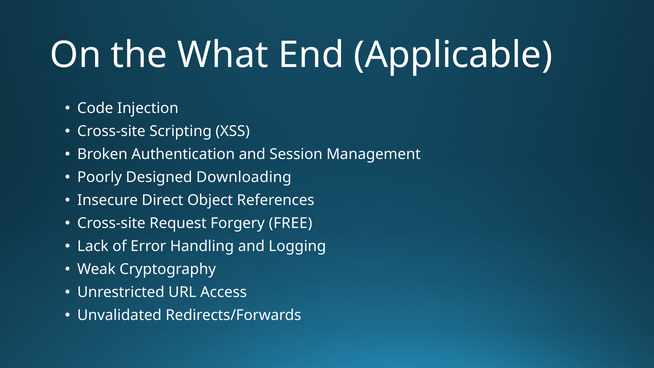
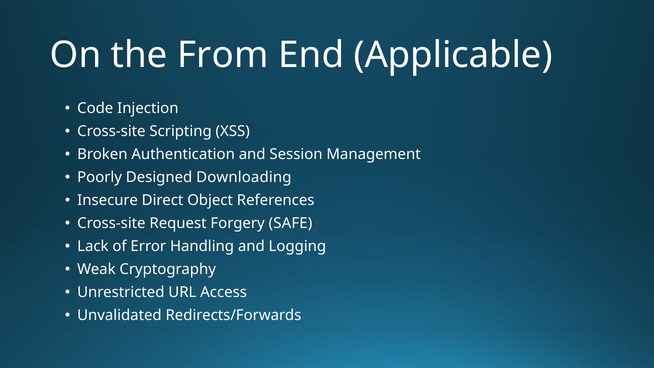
What: What -> From (223, 55)
FREE: FREE -> SAFE (291, 223)
